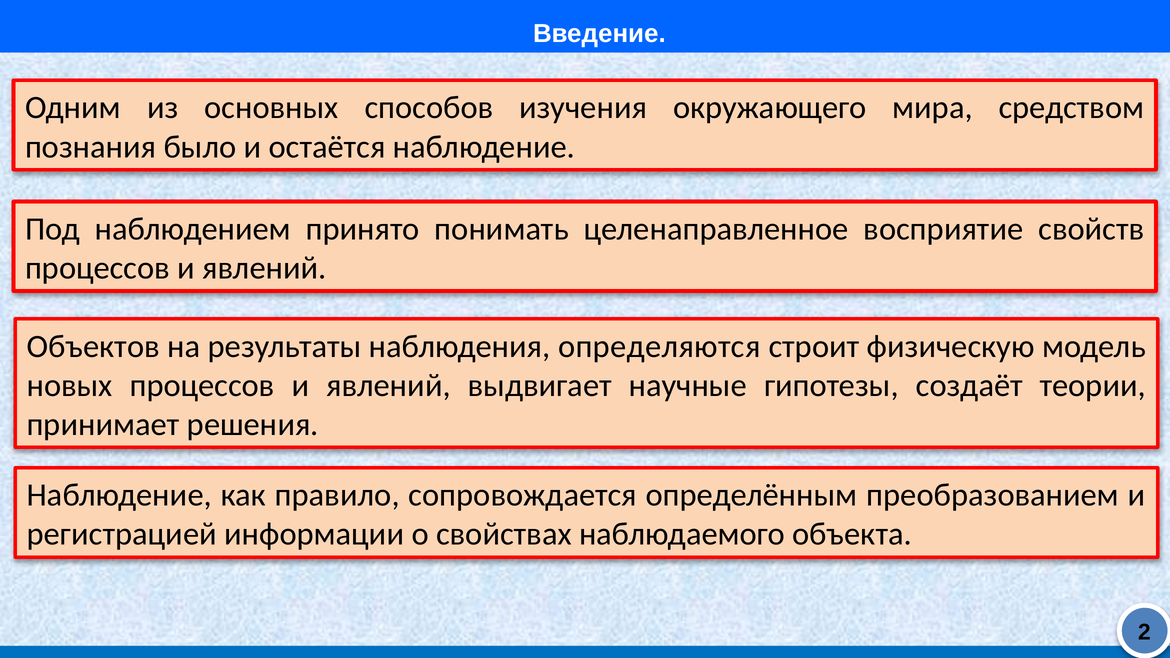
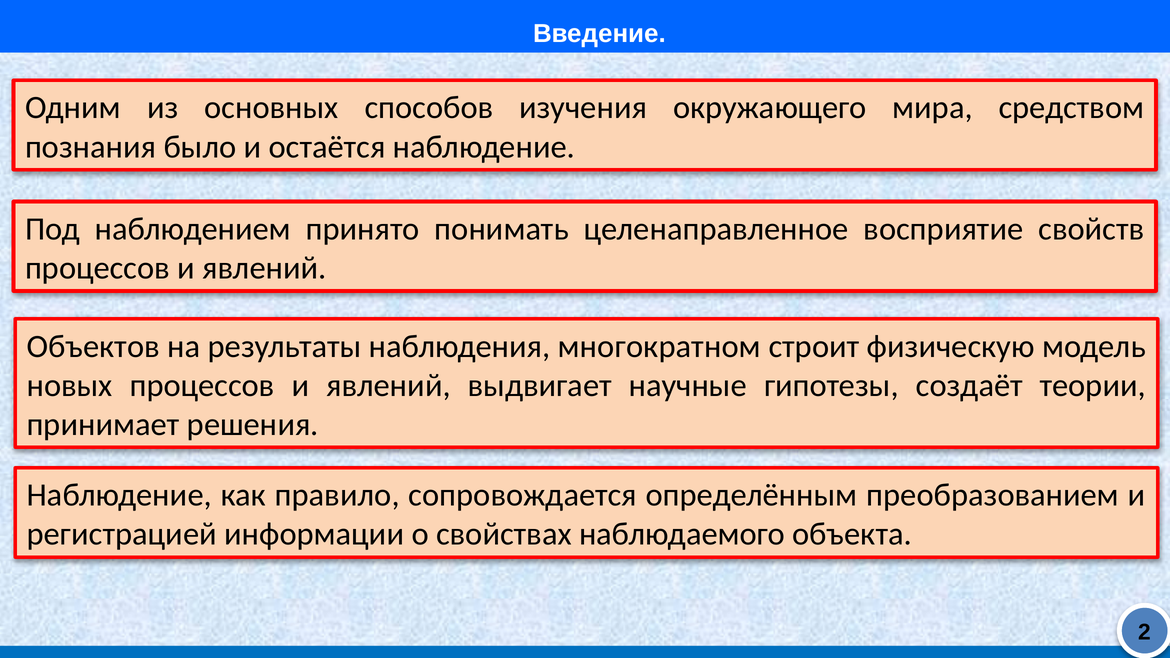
определяются: определяются -> многократном (659, 346)
